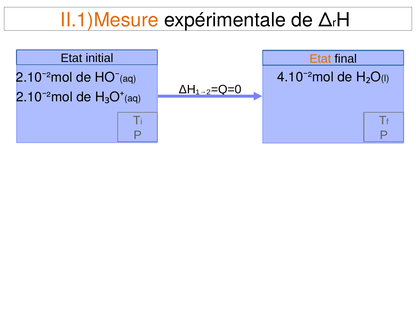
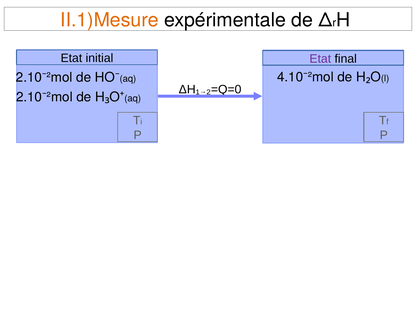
Etat colour: orange -> purple (320, 59)
